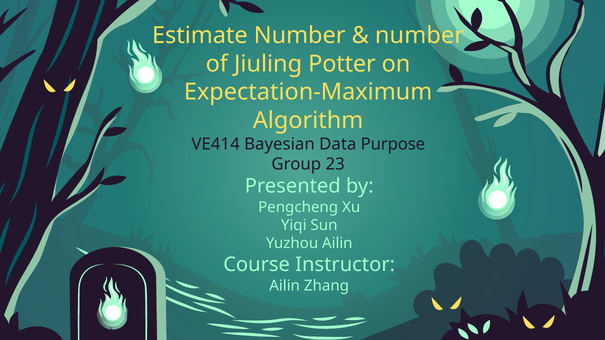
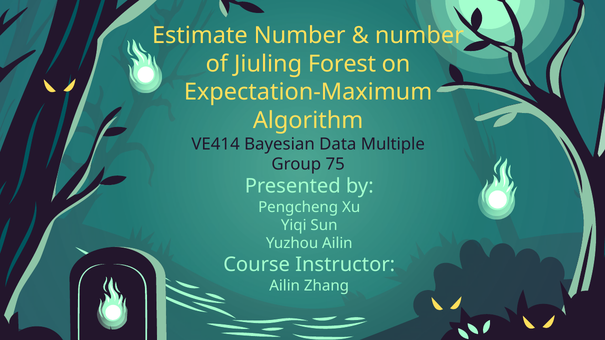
Potter: Potter -> Forest (342, 64)
Purpose: Purpose -> Multiple (393, 144)
23: 23 -> 75 (335, 164)
